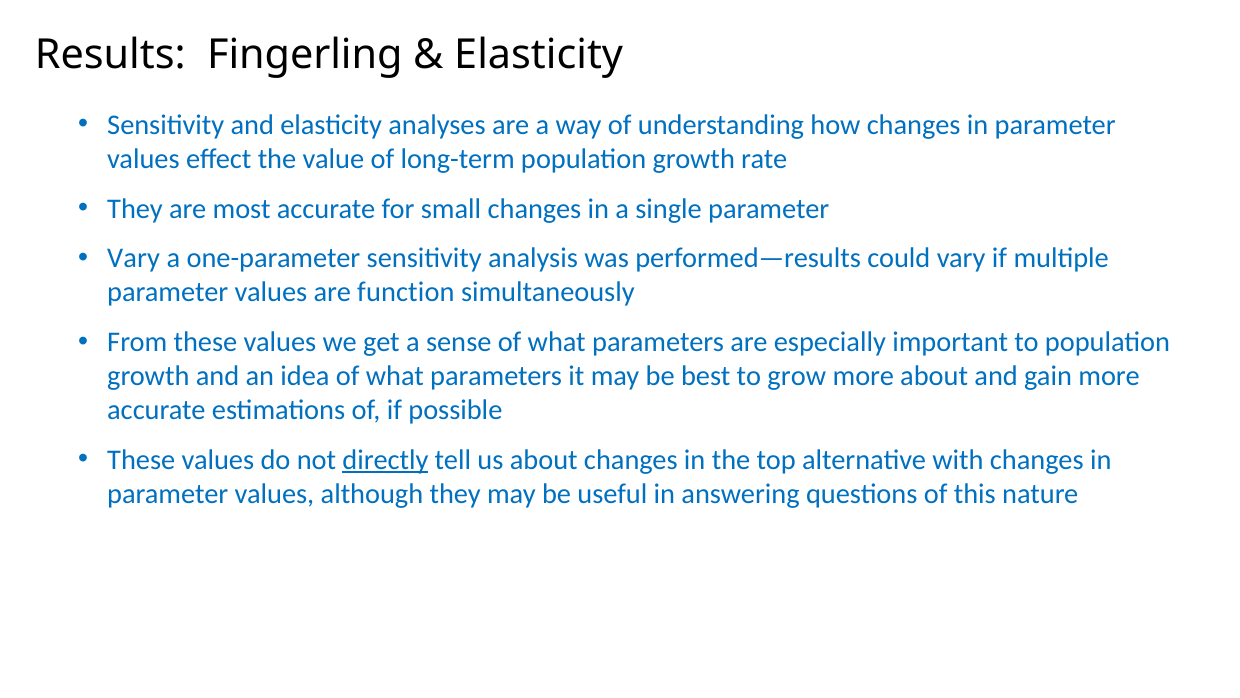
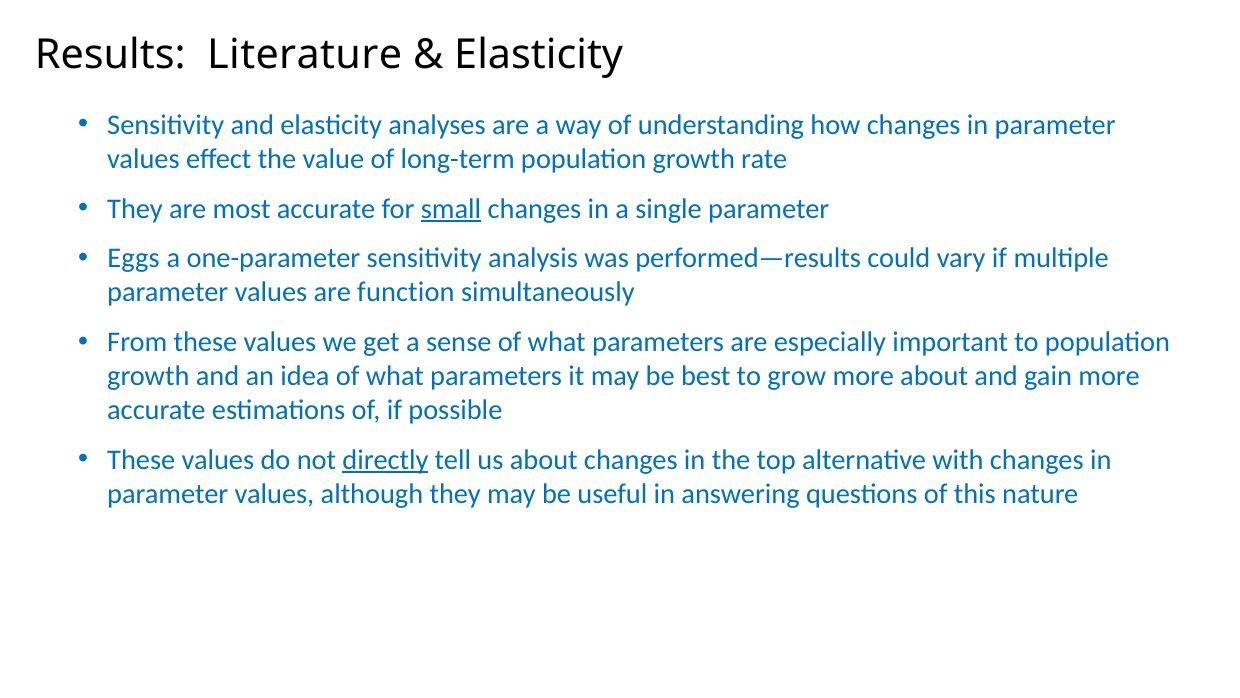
Fingerling: Fingerling -> Literature (305, 55)
small underline: none -> present (451, 209)
Vary: Vary -> Eggs (134, 258)
